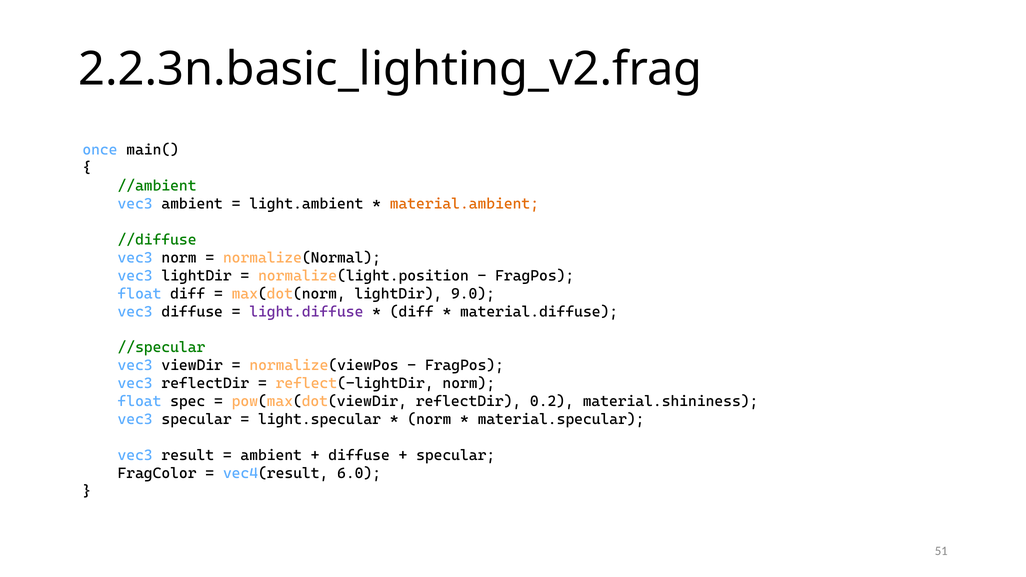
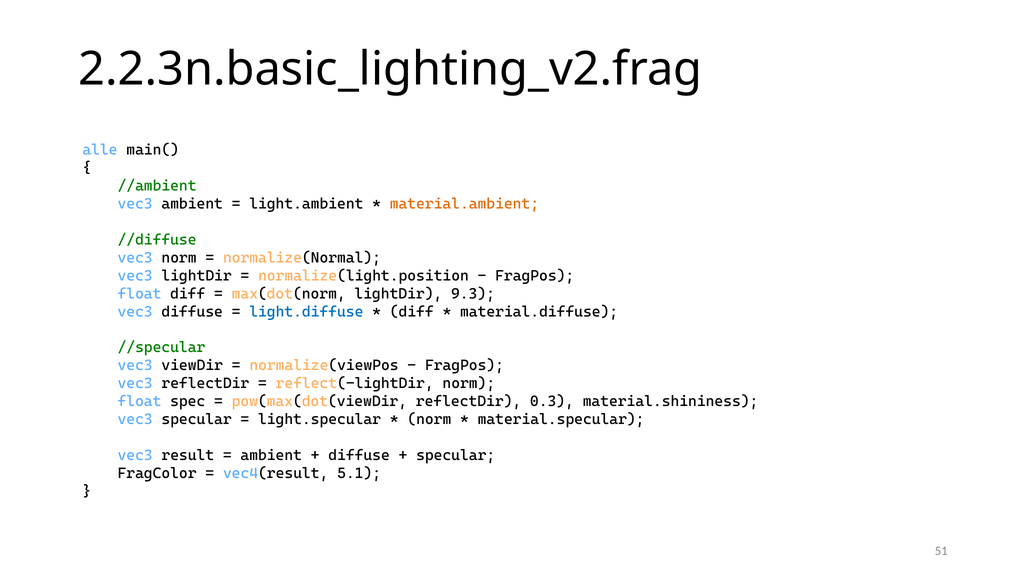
once: once -> alle (100, 150)
9.0: 9.0 -> 9.3 (473, 294)
light.diffuse colour: purple -> blue (306, 312)
0.2: 0.2 -> 0.3 (552, 402)
6.0: 6.0 -> 5.1 (359, 473)
